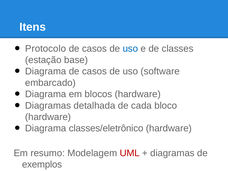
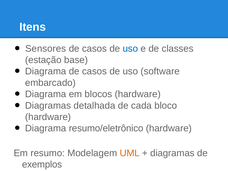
Protocolo: Protocolo -> Sensores (46, 49)
classes/eletrônico: classes/eletrônico -> resumo/eletrônico (106, 128)
UML colour: red -> orange (130, 153)
